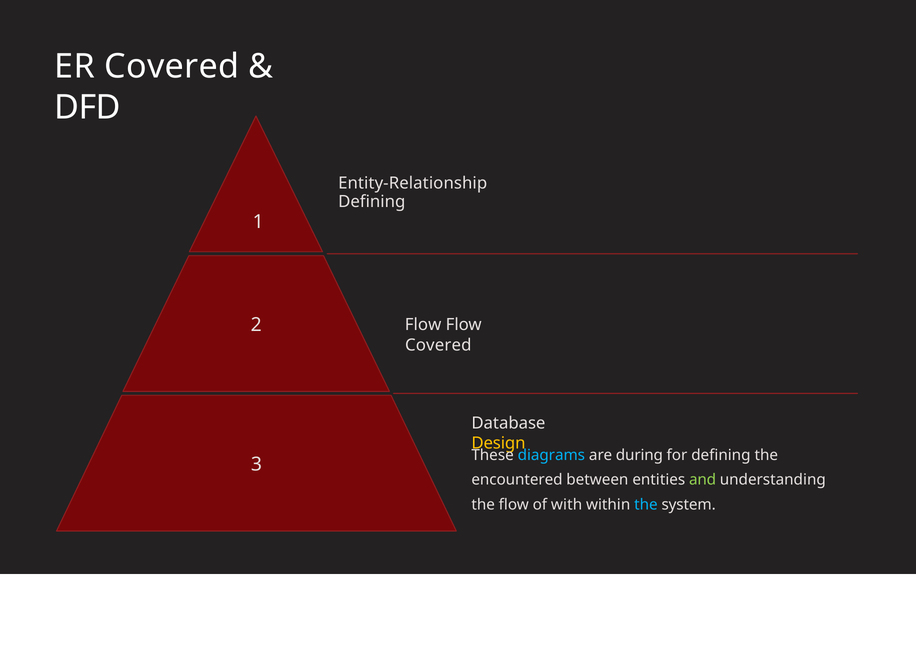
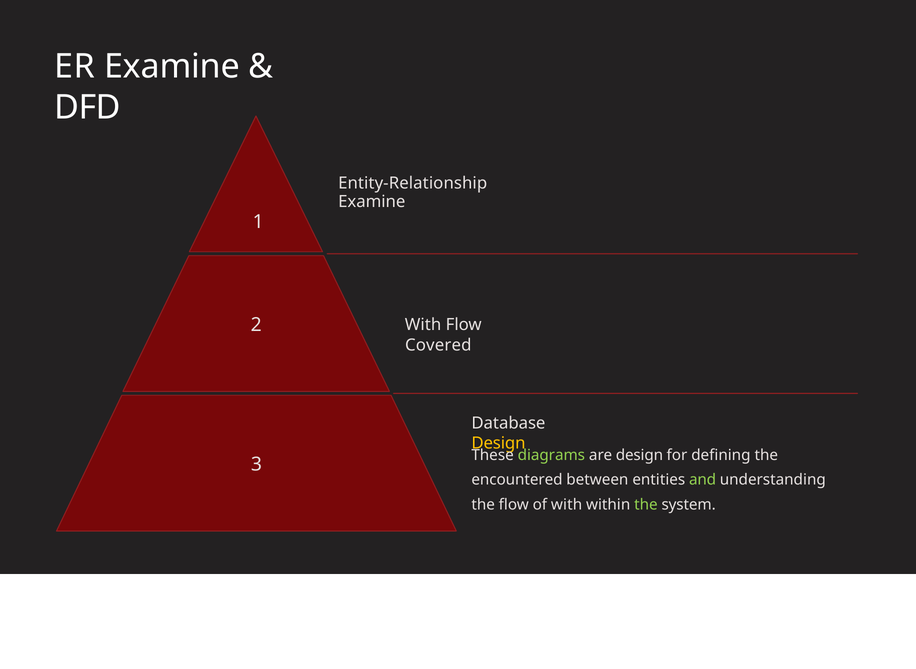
ER Covered: Covered -> Examine (172, 67)
Defining: Defining -> Examine (372, 202)
2 Flow: Flow -> With (423, 325)
diagrams colour: light blue -> light green (551, 455)
are during: during -> design (639, 455)
the colour: light blue -> light green (646, 505)
